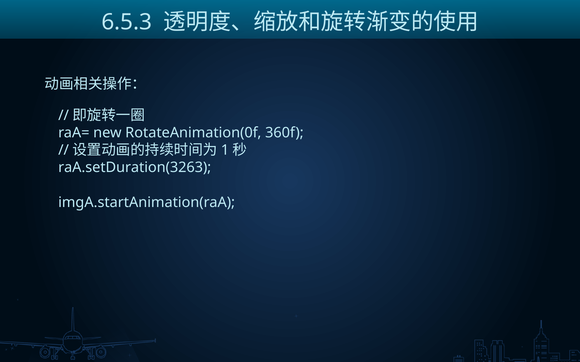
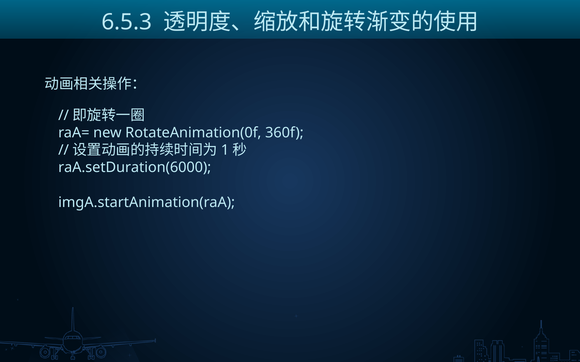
raA.setDuration(3263: raA.setDuration(3263 -> raA.setDuration(6000 (135, 168)
